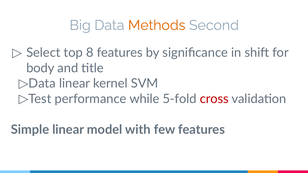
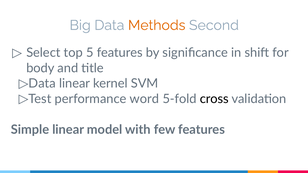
8: 8 -> 5 (90, 53)
while: while -> word (144, 99)
cross colour: red -> black (214, 99)
